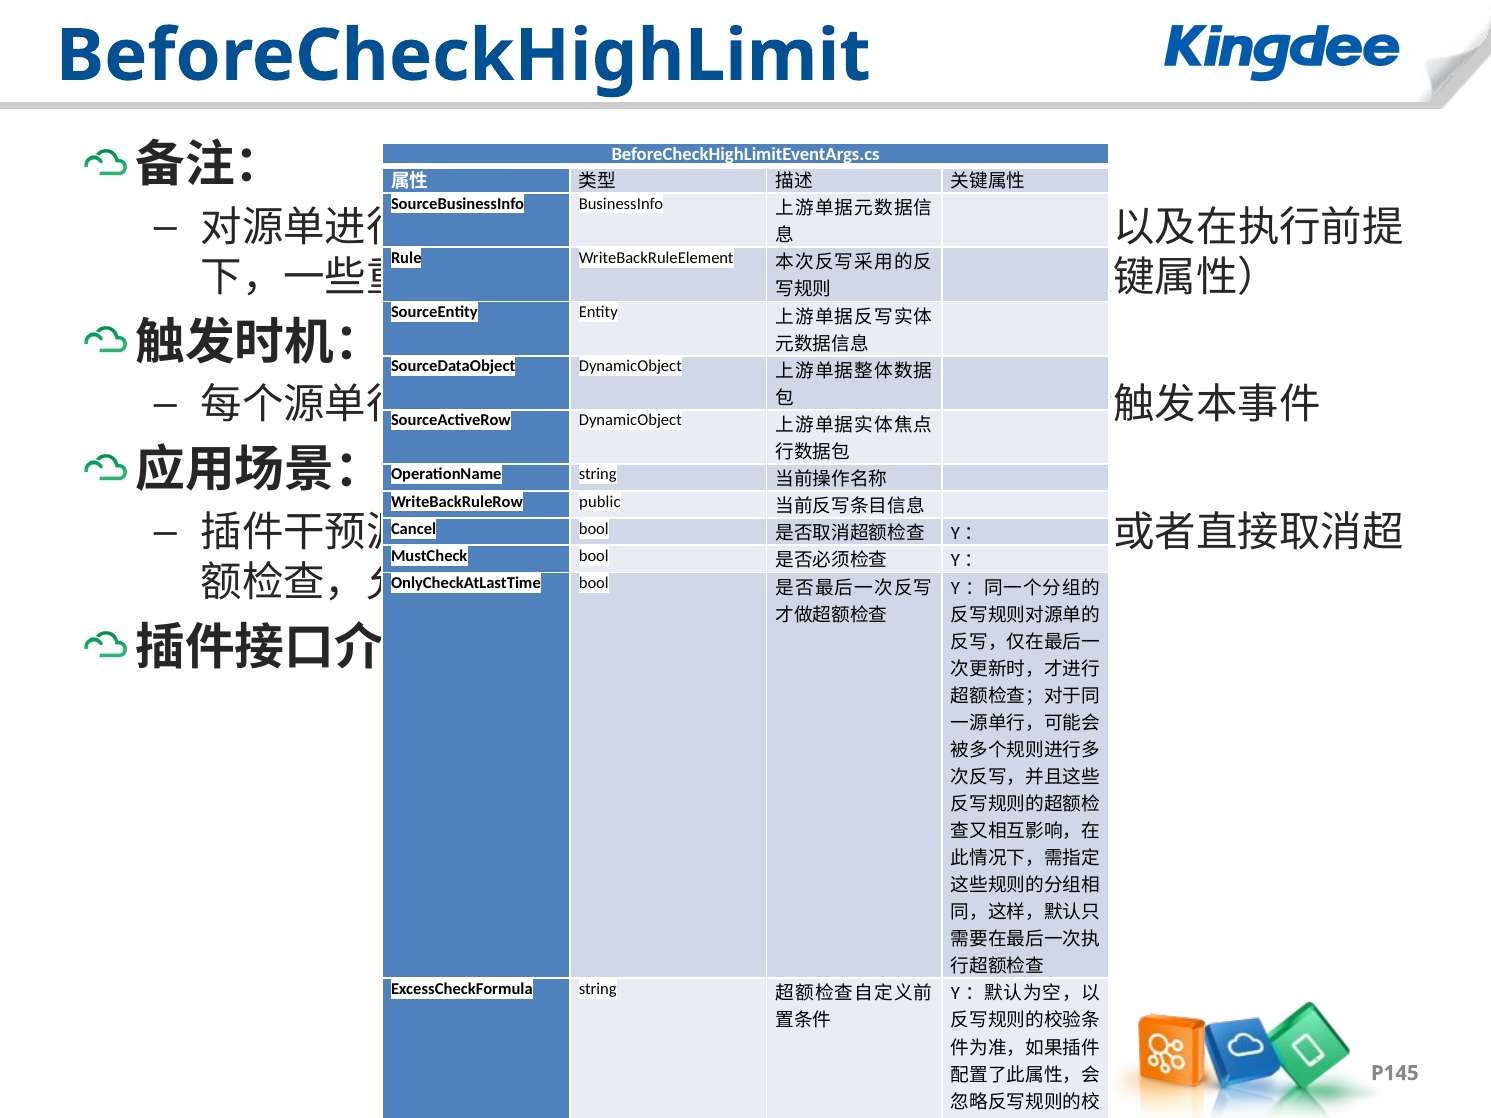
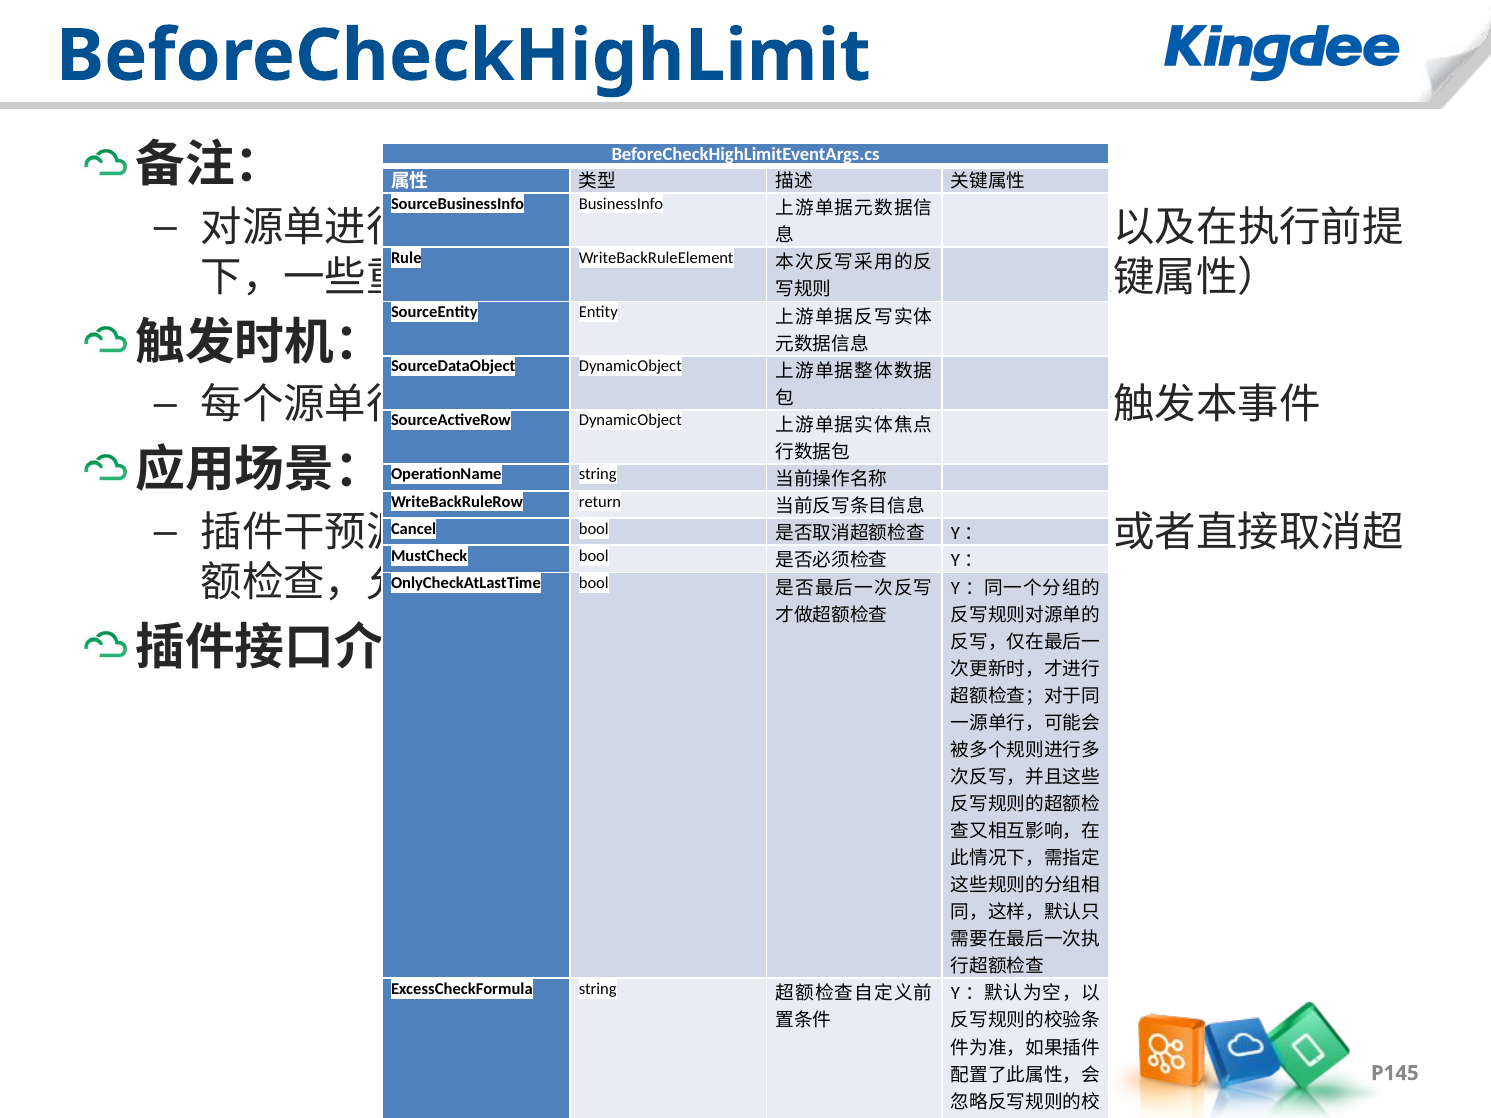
public: public -> return (600, 502)
